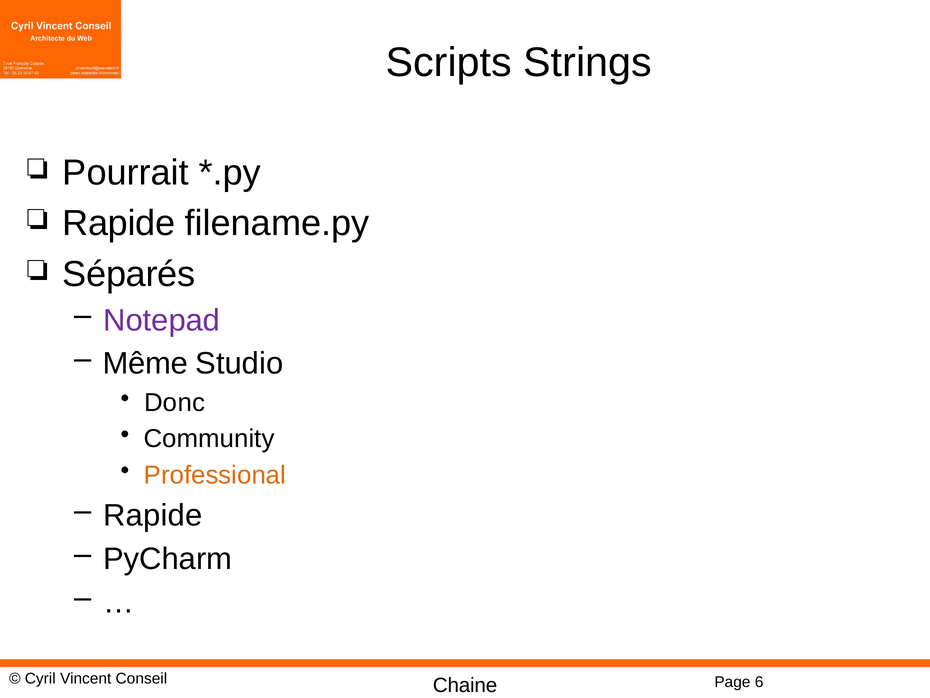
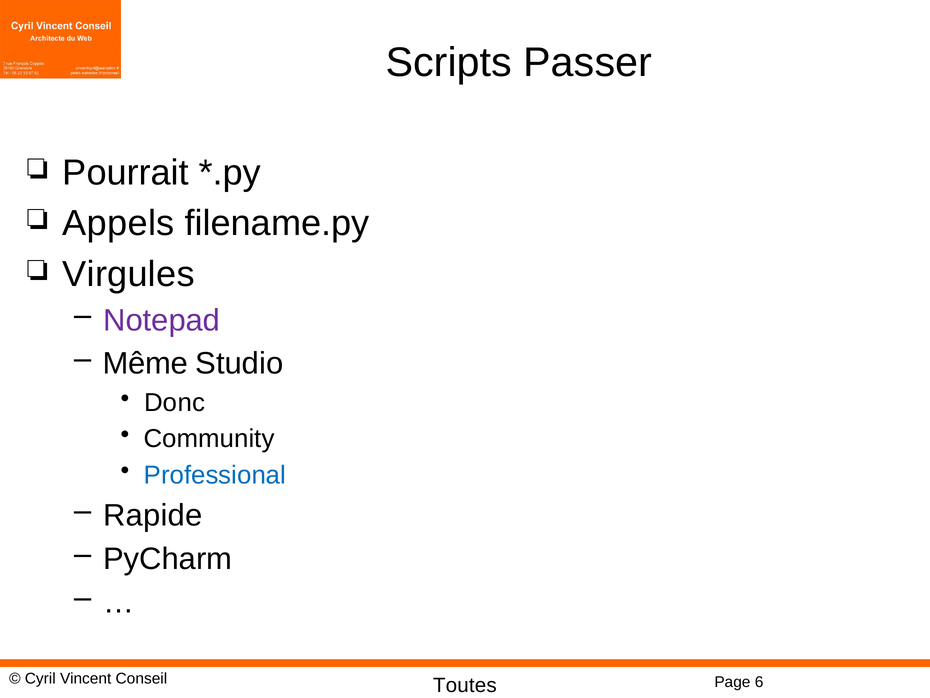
Strings: Strings -> Passer (588, 62)
Rapide: Rapide -> Appels (118, 223)
Séparés: Séparés -> Virgules (129, 274)
Professional colour: orange -> blue (215, 475)
Chaine: Chaine -> Toutes (465, 685)
